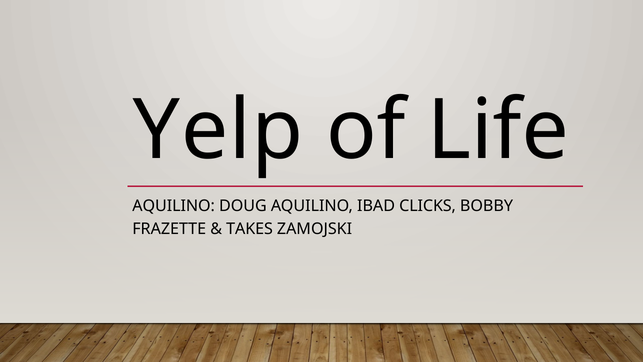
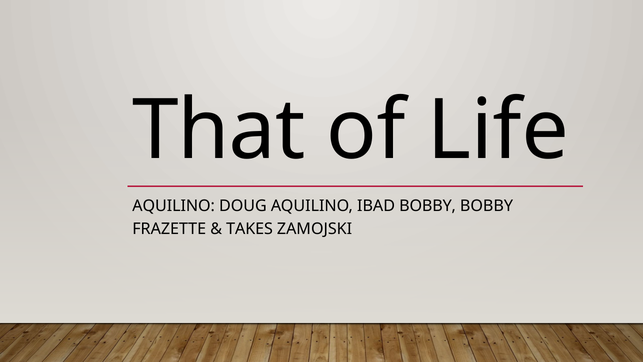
Yelp: Yelp -> That (219, 131)
IBAD CLICKS: CLICKS -> BOBBY (428, 206)
